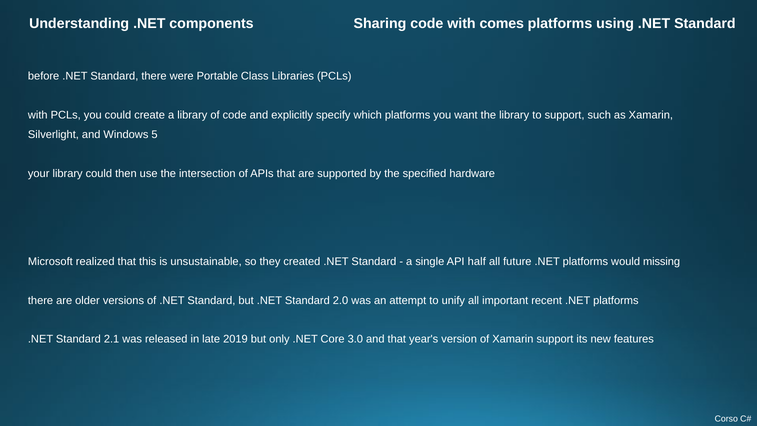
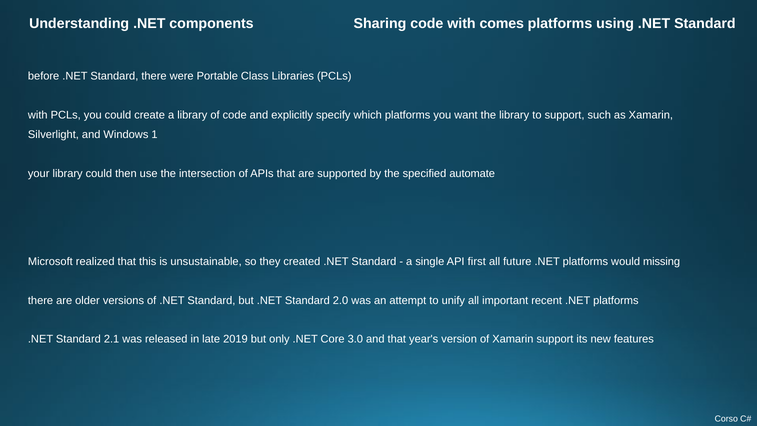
5: 5 -> 1 (155, 135)
hardware: hardware -> automate (472, 174)
half: half -> first (477, 262)
